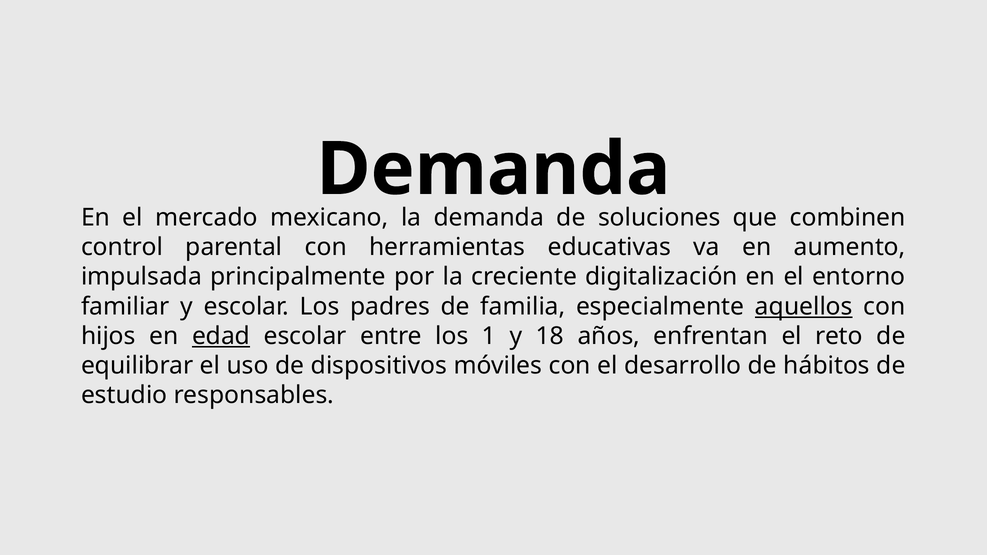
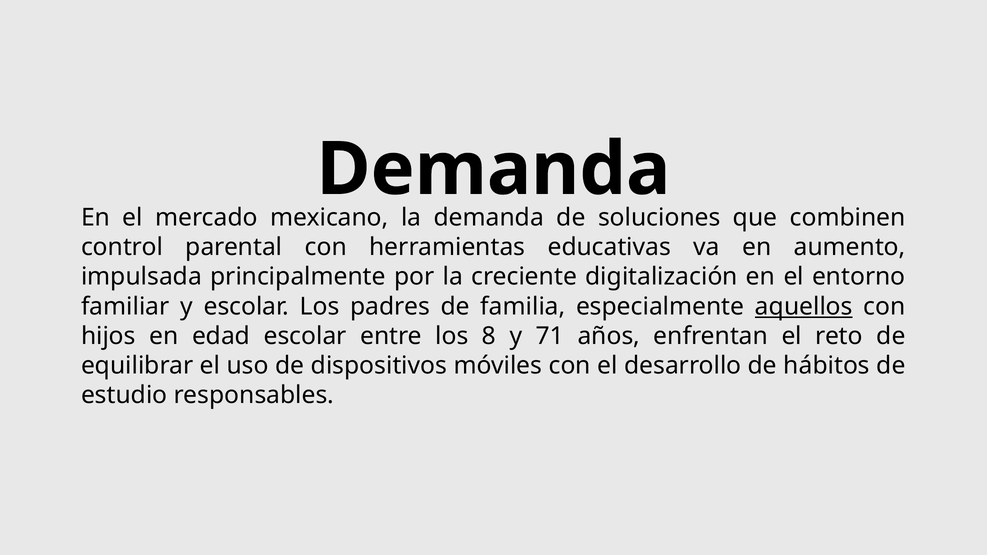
edad underline: present -> none (221, 336)
1: 1 -> 8 (489, 336)
18: 18 -> 71 (550, 336)
